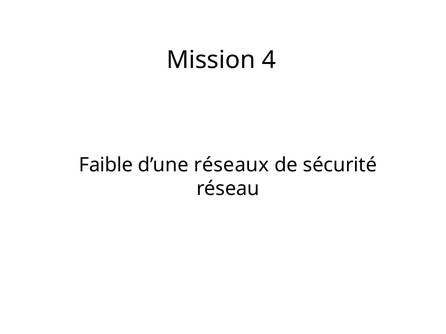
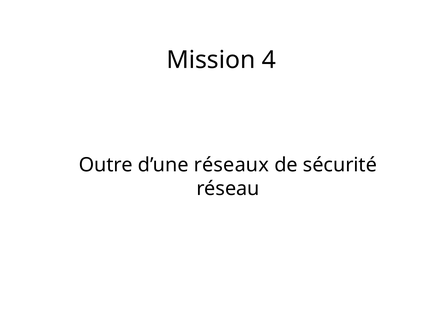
Faible: Faible -> Outre (106, 165)
